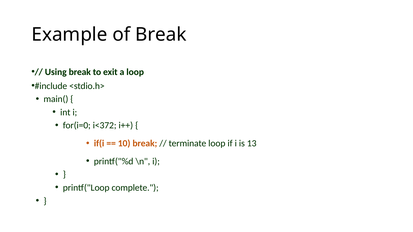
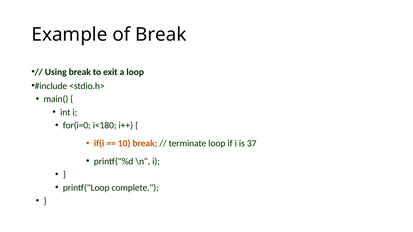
i<372: i<372 -> i<180 (105, 126)
13: 13 -> 37 (252, 144)
